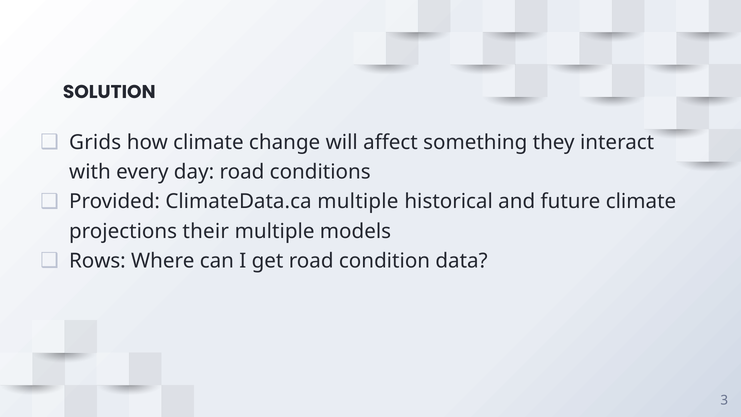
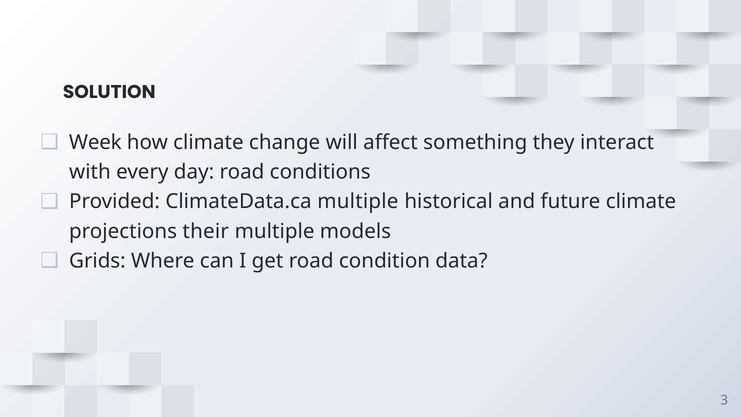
Grids: Grids -> Week (95, 142)
Rows: Rows -> Grids (97, 261)
